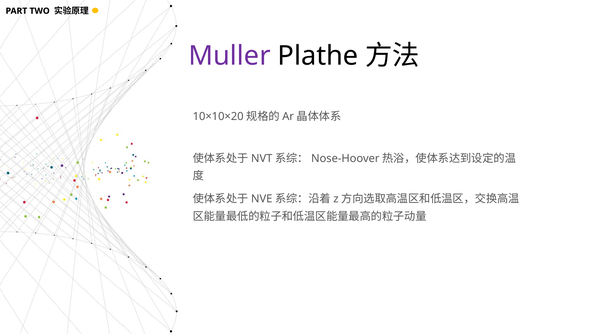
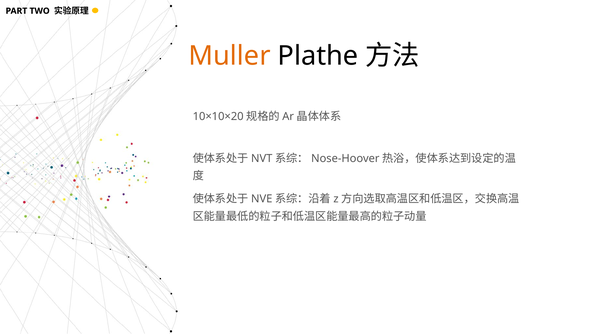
Muller colour: purple -> orange (230, 56)
